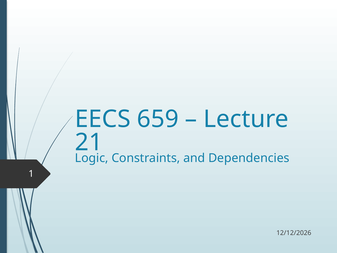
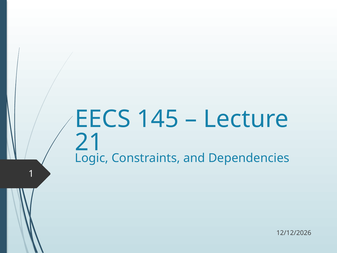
659: 659 -> 145 (158, 119)
